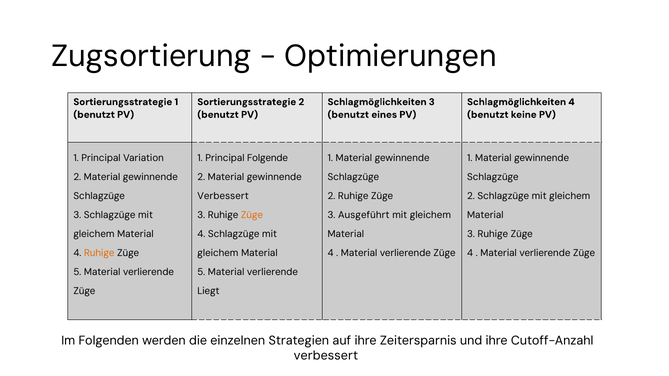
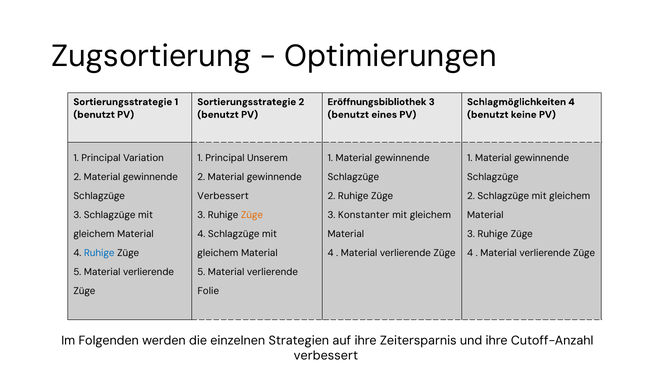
Schlagmöglichkeiten: Schlagmöglichkeiten -> Eröffnungsbibliothek (377, 102)
Folgende: Folgende -> Unserem (267, 158)
Ausgeführt: Ausgeführt -> Konstanter (364, 215)
Ruhige colour: orange -> blue (99, 253)
Liegt: Liegt -> Folie (208, 291)
